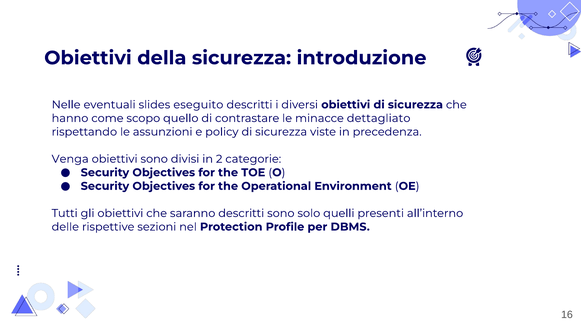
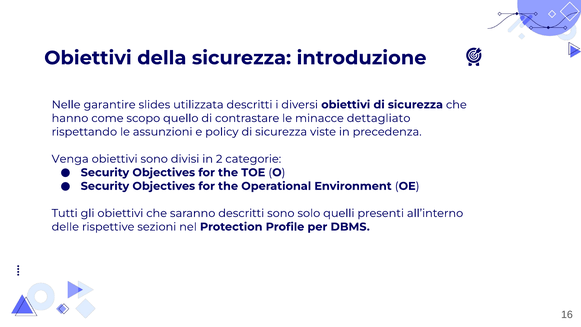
eventuali: eventuali -> garantire (110, 105)
eseguito: eseguito -> utilizzata (198, 105)
